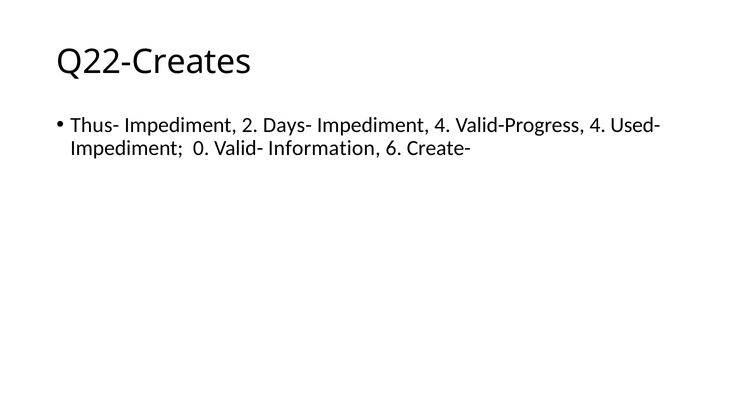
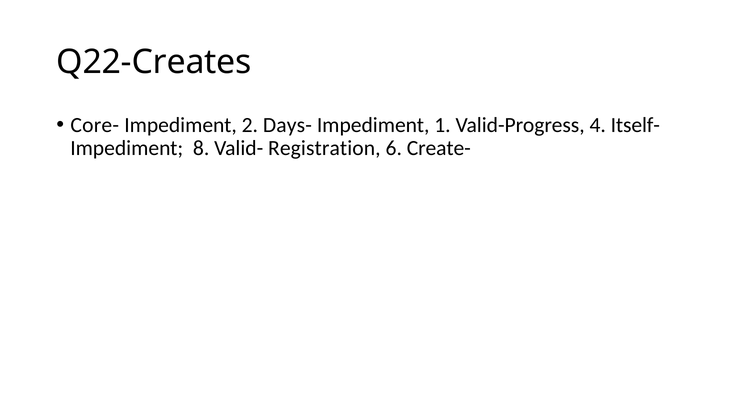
Thus-: Thus- -> Core- (95, 125)
Impediment 4: 4 -> 1 (442, 125)
Used-: Used- -> Itself- (635, 125)
0: 0 -> 8 (201, 148)
Information: Information -> Registration (324, 148)
